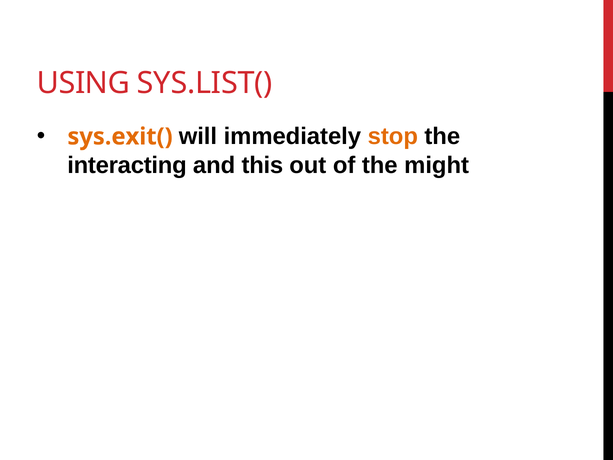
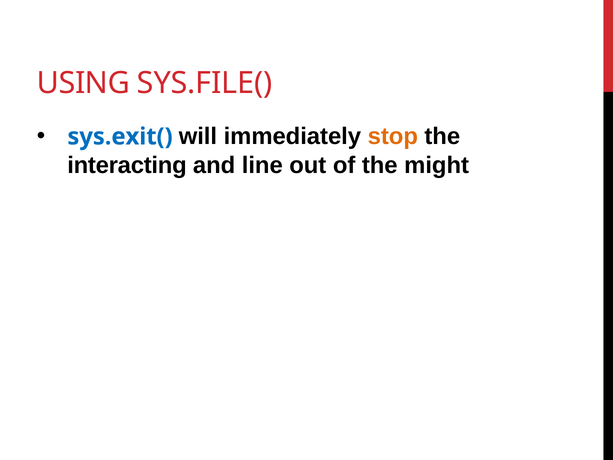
SYS.LIST(: SYS.LIST( -> SYS.FILE( (205, 83)
sys.exit( colour: orange -> blue (120, 137)
this: this -> line (262, 165)
